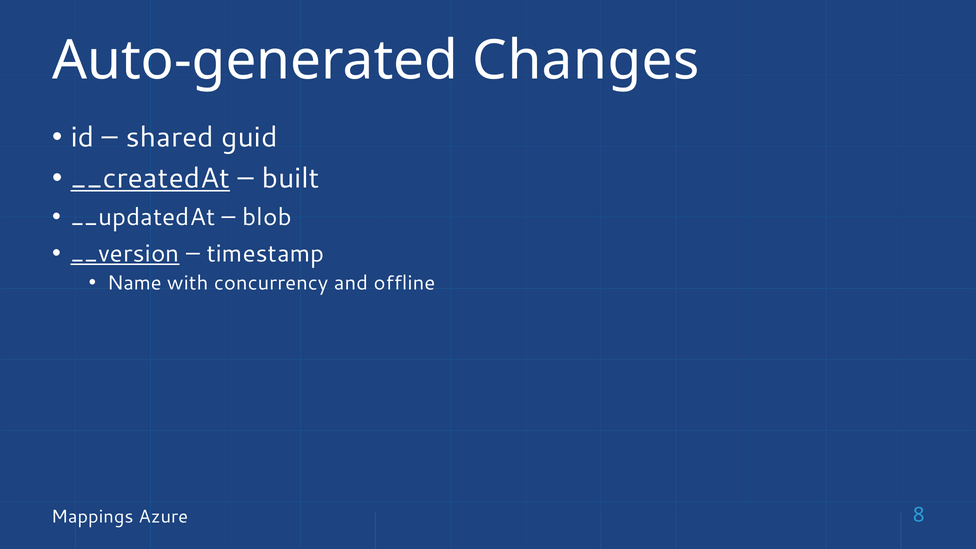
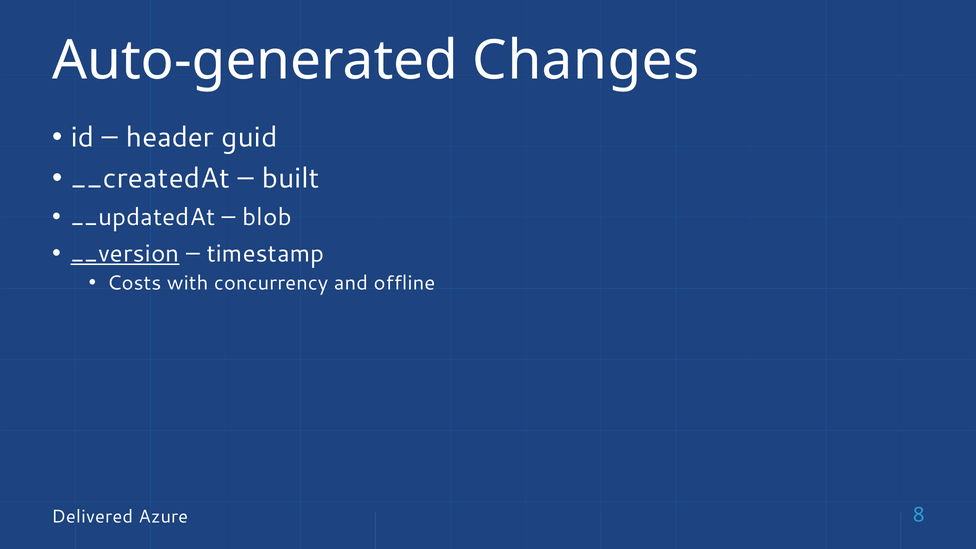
shared: shared -> header (170, 138)
__createdAt underline: present -> none (150, 179)
Name: Name -> Costs (134, 283)
Mappings: Mappings -> Delivered (92, 517)
